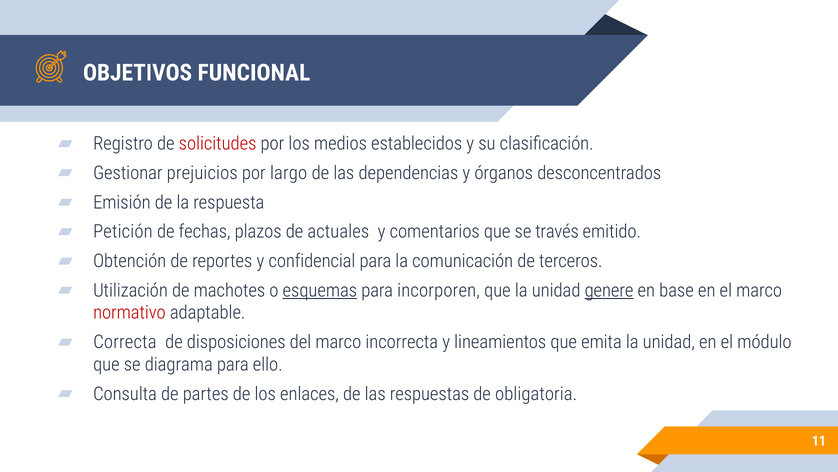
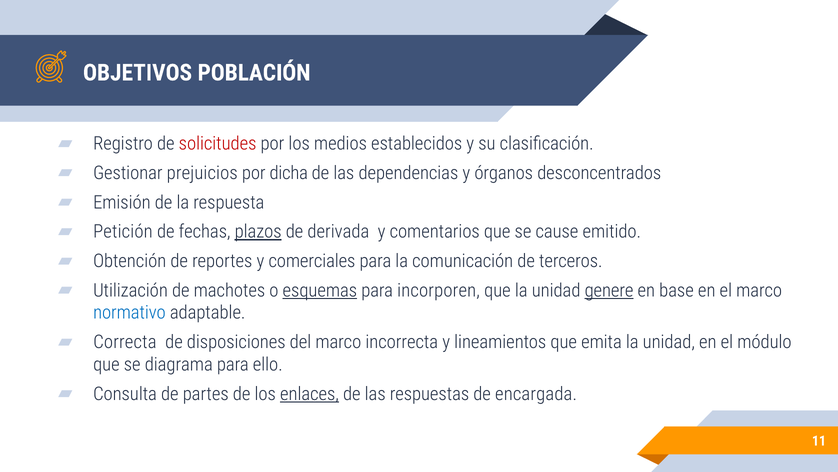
FUNCIONAL: FUNCIONAL -> POBLACIÓN (254, 73)
largo: largo -> dicha (289, 173)
plazos underline: none -> present (258, 231)
actuales: actuales -> derivada (338, 231)
través: través -> cause (557, 231)
confidencial: confidencial -> comerciales (312, 261)
normativo colour: red -> blue (129, 312)
enlaces underline: none -> present (309, 393)
obligatoria: obligatoria -> encargada (536, 393)
